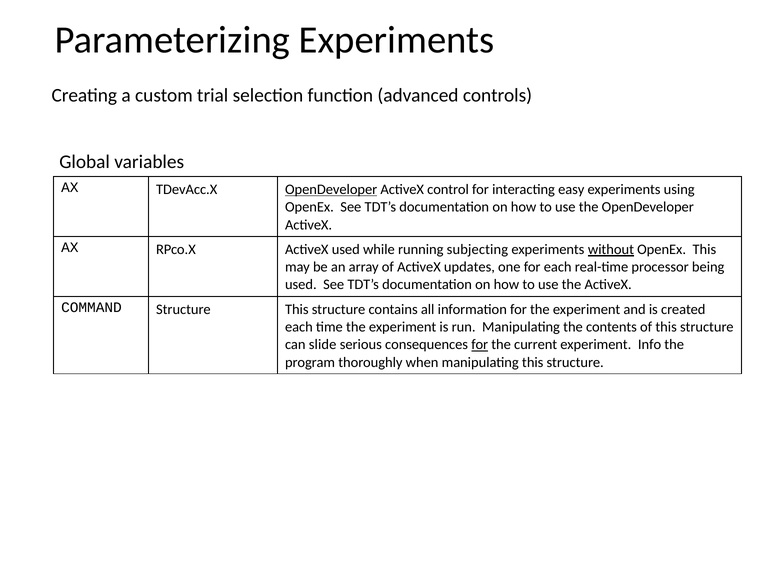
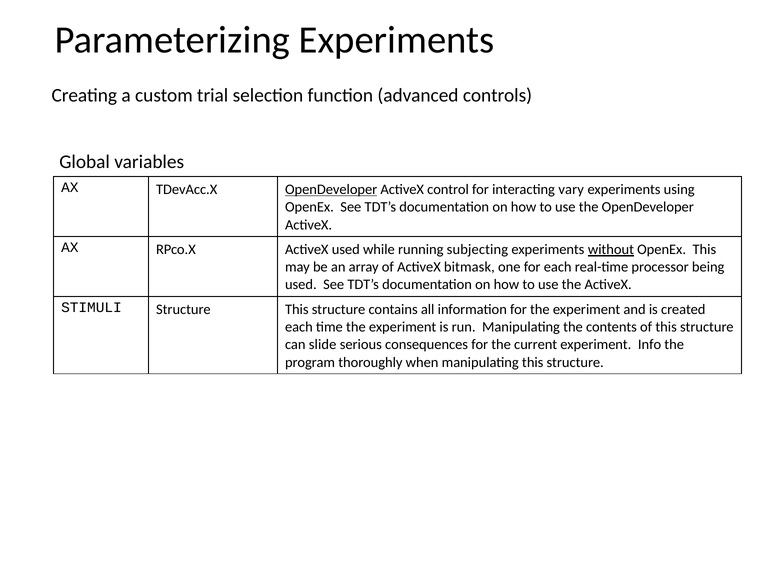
easy: easy -> vary (571, 190)
updates: updates -> bitmask (469, 267)
COMMAND: COMMAND -> STIMULI (91, 308)
for underline: present -> none (480, 345)
